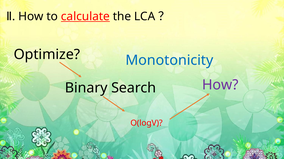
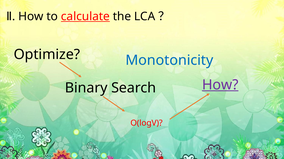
How underline: none -> present (220, 85)
